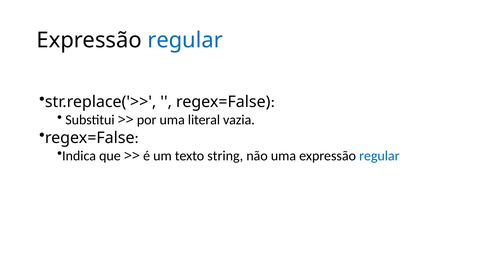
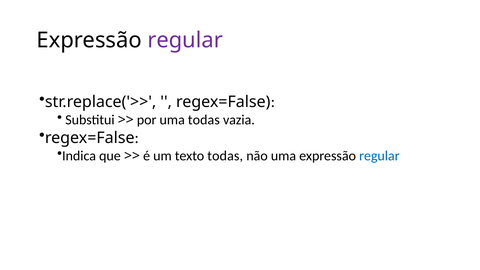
regular colour: blue -> purple (185, 40)
uma literal: literal -> todas (204, 120)
texto string: string -> todas (225, 156)
